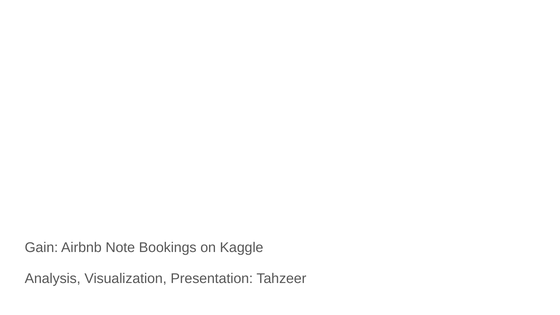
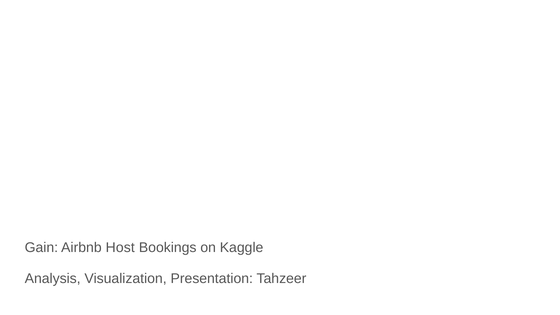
Note: Note -> Host (120, 247)
